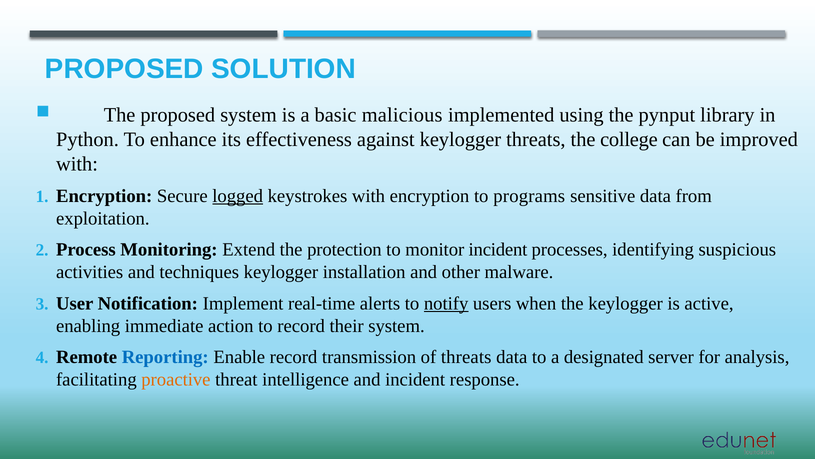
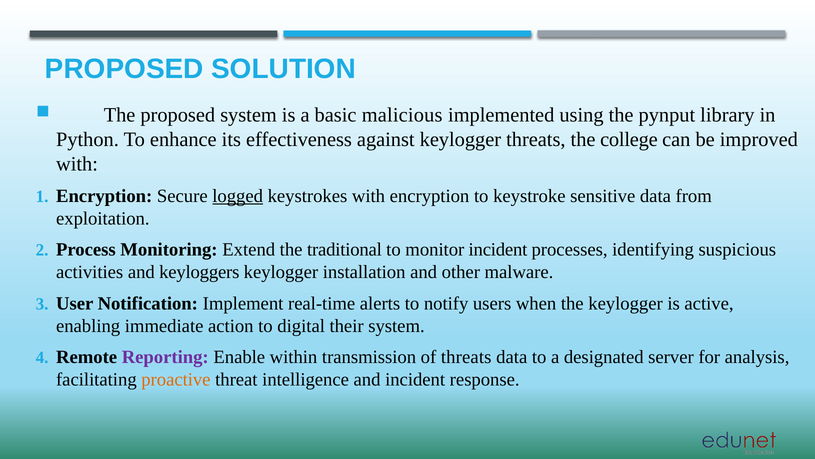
programs: programs -> keystroke (529, 196)
protection: protection -> traditional (344, 249)
techniques: techniques -> keyloggers (199, 272)
notify underline: present -> none (446, 303)
to record: record -> digital (301, 326)
Reporting colour: blue -> purple (165, 357)
Enable record: record -> within (294, 357)
